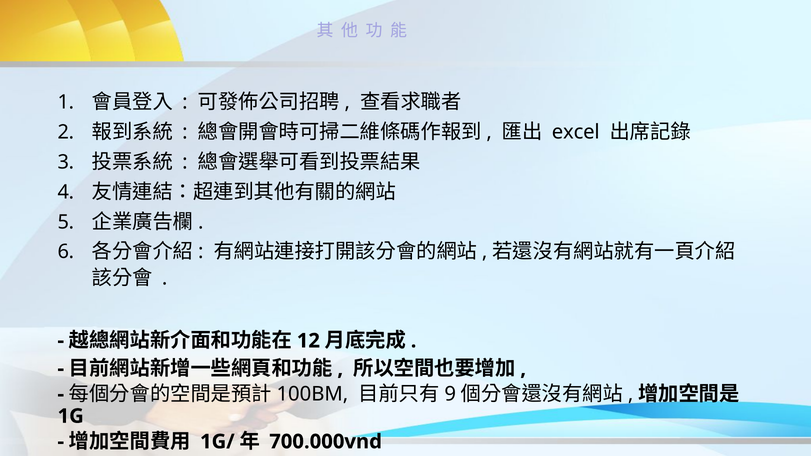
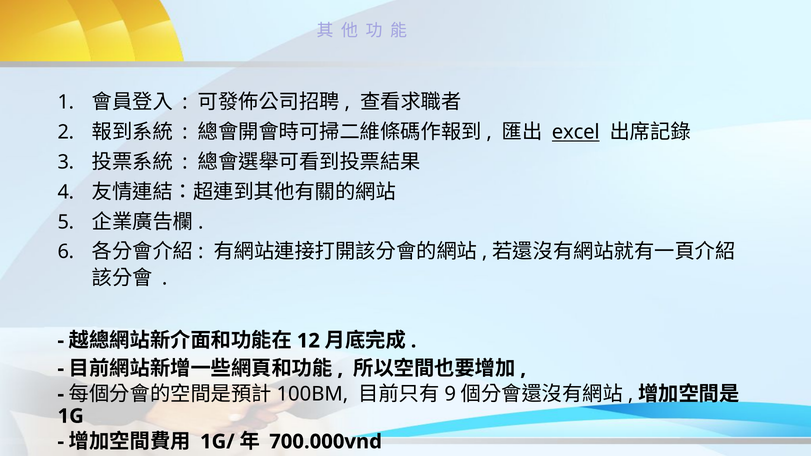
excel underline: none -> present (576, 132)
